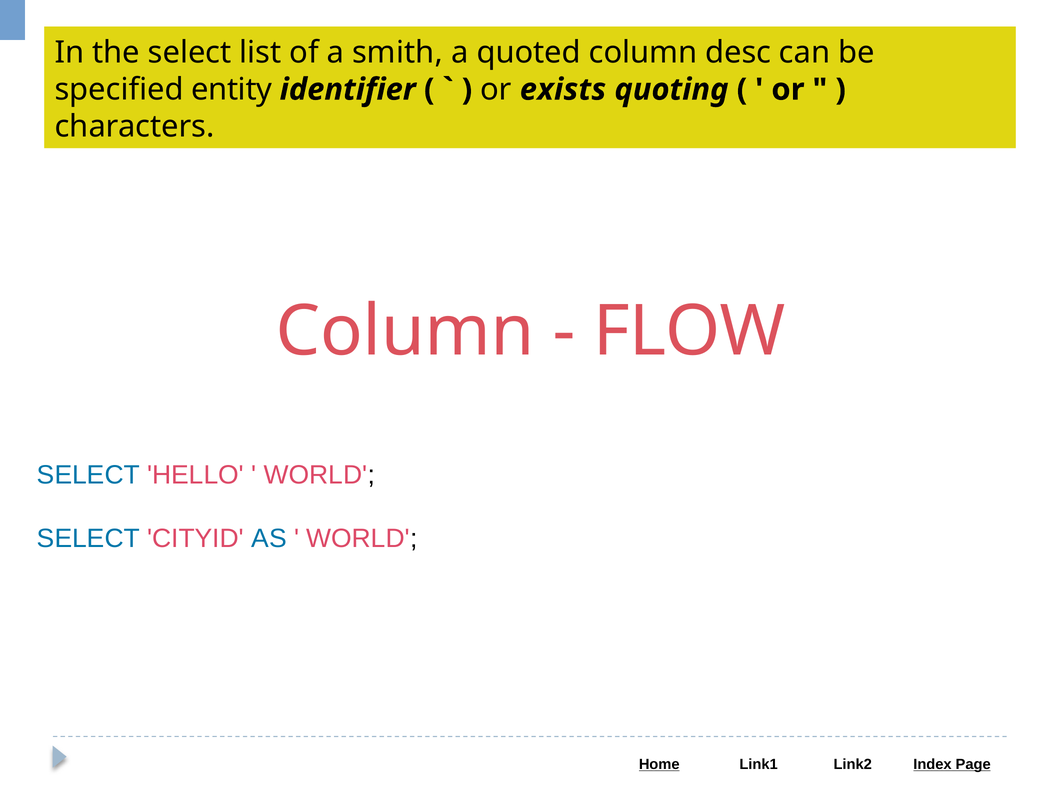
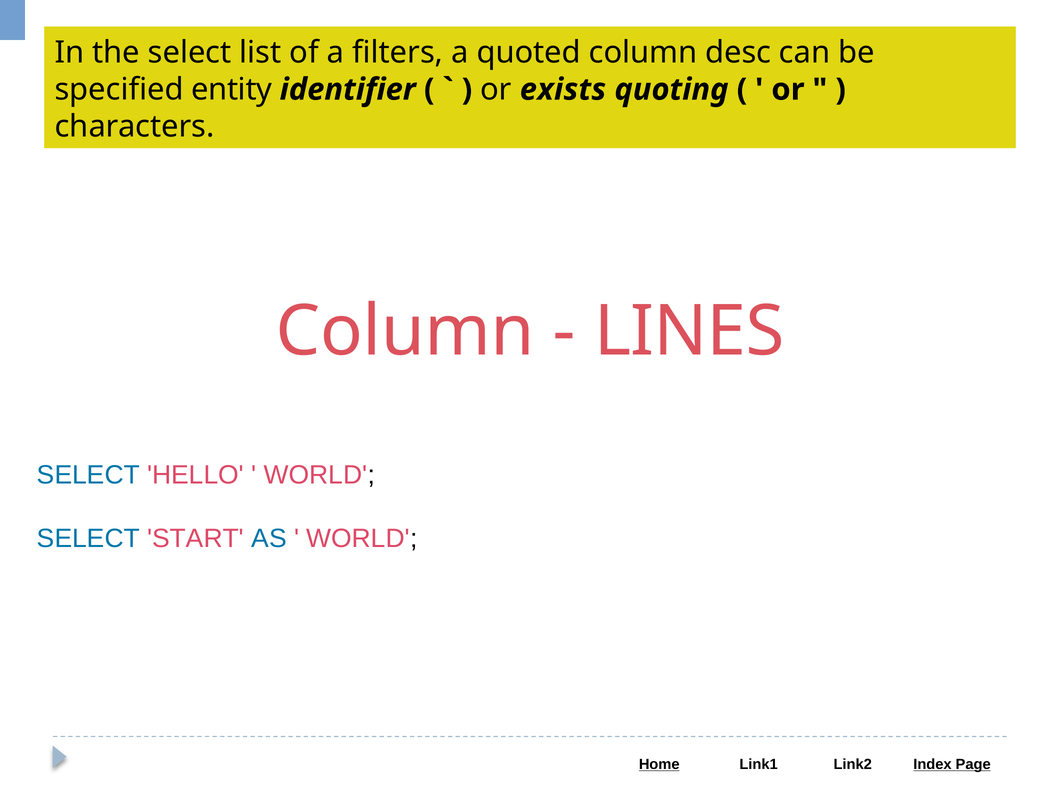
smith: smith -> filters (398, 52)
FLOW: FLOW -> LINES (689, 331)
CITYID: CITYID -> START (196, 538)
